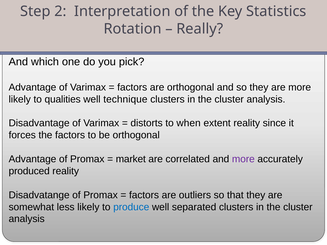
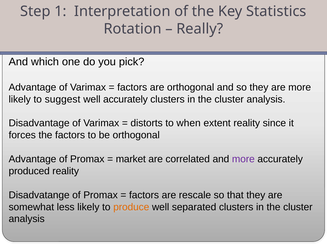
2: 2 -> 1 (60, 11)
qualities: qualities -> suggest (63, 99)
well technique: technique -> accurately (125, 99)
outliers: outliers -> rescale (195, 195)
produce colour: blue -> orange (131, 207)
